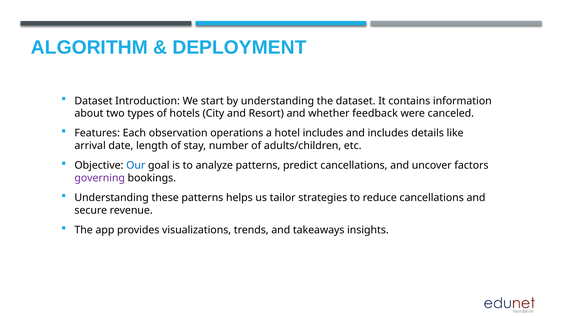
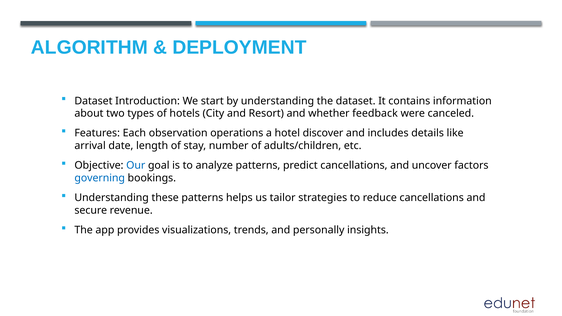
hotel includes: includes -> discover (323, 133)
governing colour: purple -> blue (100, 178)
takeaways: takeaways -> personally (319, 230)
